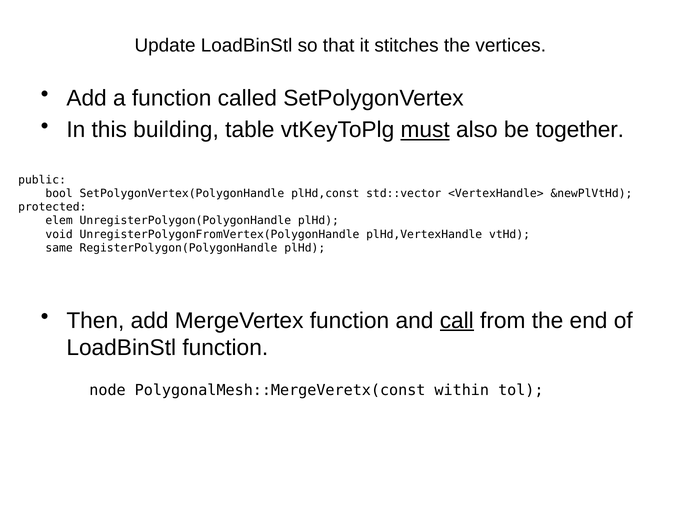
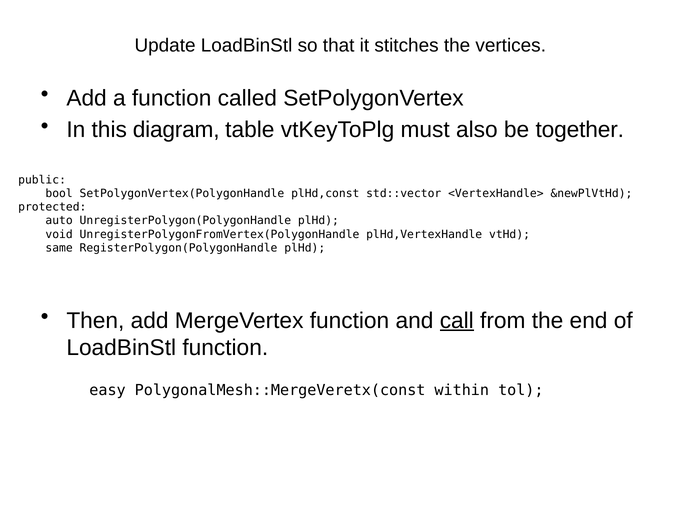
building: building -> diagram (176, 130)
must underline: present -> none (425, 130)
elem: elem -> auto (59, 221)
node: node -> easy (108, 390)
